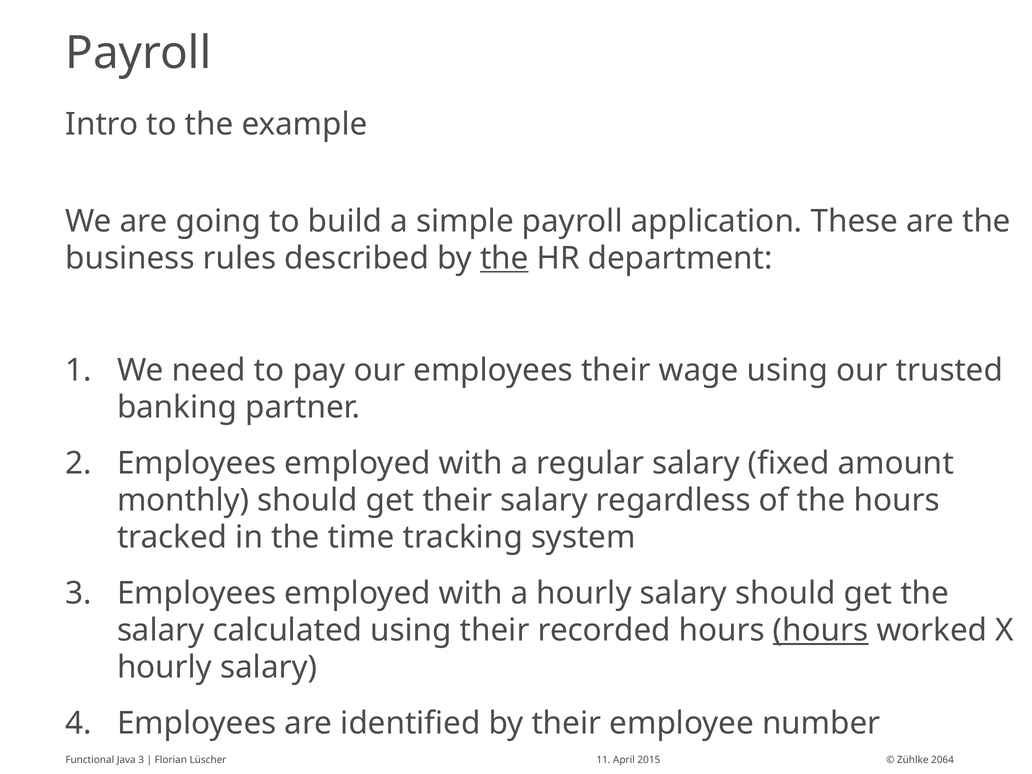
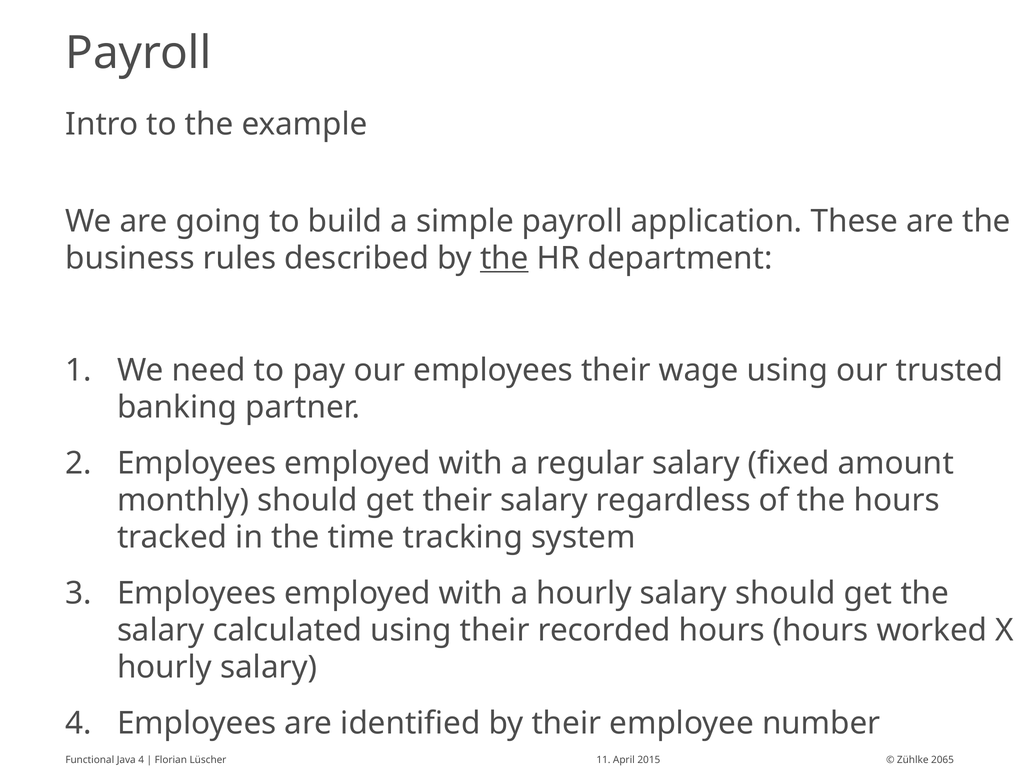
hours underline: present -> none (821, 630)
Java 3: 3 -> 4 (141, 760)
2064: 2064 -> 2065 (942, 760)
